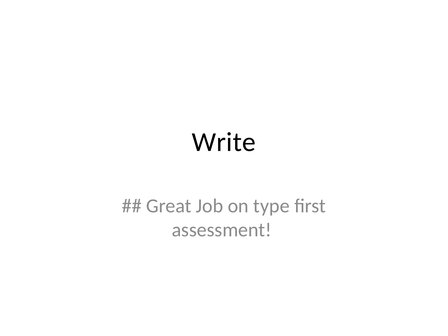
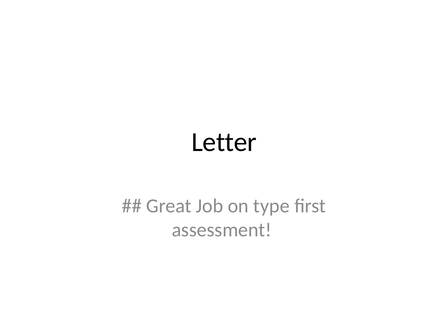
Write: Write -> Letter (224, 142)
